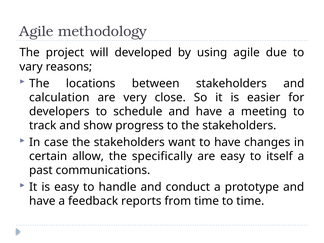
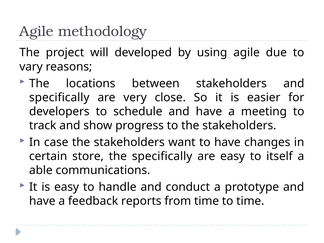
calculation: calculation -> specifically (59, 97)
allow: allow -> store (88, 156)
past: past -> able (41, 170)
